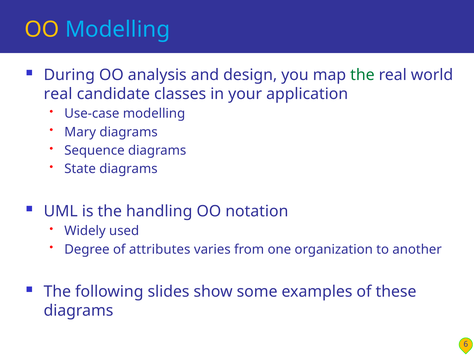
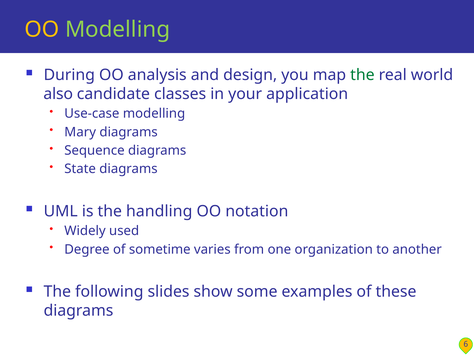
Modelling colour: light blue -> light green (118, 30)
real: real -> also (58, 94)
attributes: attributes -> sometime (160, 250)
